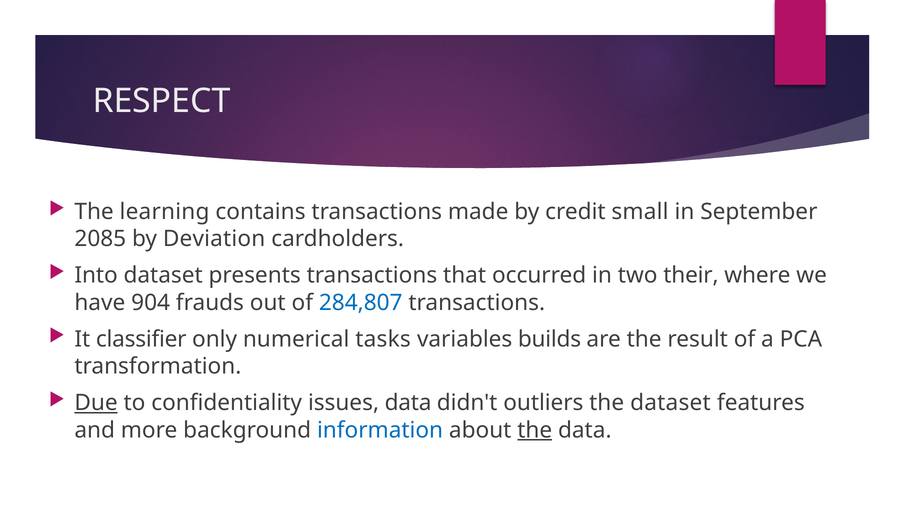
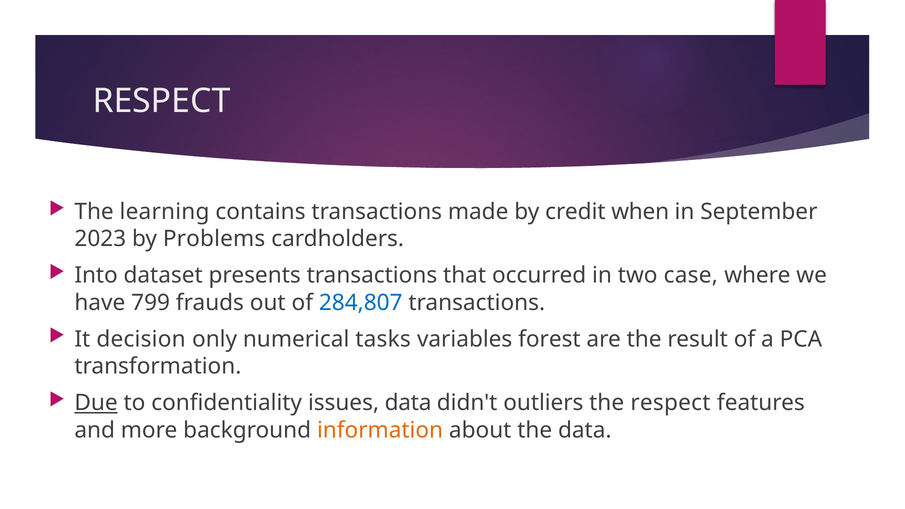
small: small -> when (640, 212)
2085: 2085 -> 2023 (100, 239)
Deviation: Deviation -> Problems (214, 239)
their: their -> case (691, 276)
904: 904 -> 799 (151, 303)
classifier: classifier -> decision (141, 339)
builds: builds -> forest (549, 339)
the dataset: dataset -> respect (670, 403)
information colour: blue -> orange (380, 430)
the underline: present -> none (535, 430)
